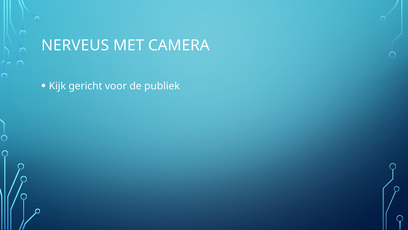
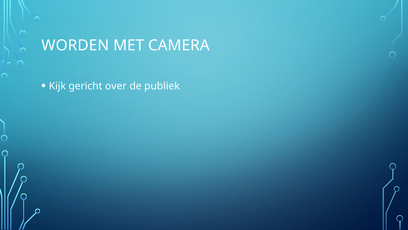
NERVEUS: NERVEUS -> WORDEN (75, 45)
voor: voor -> over (116, 86)
